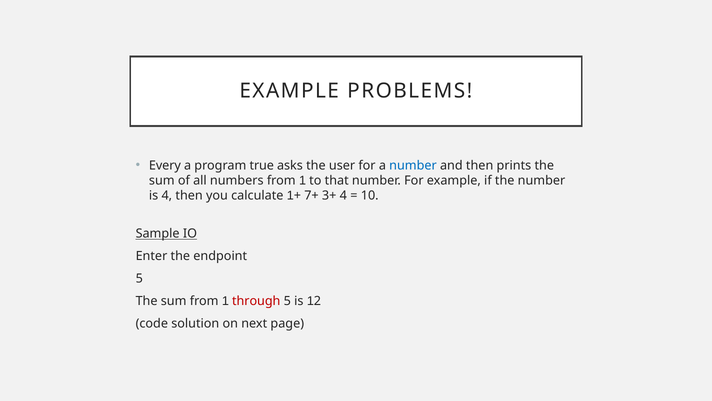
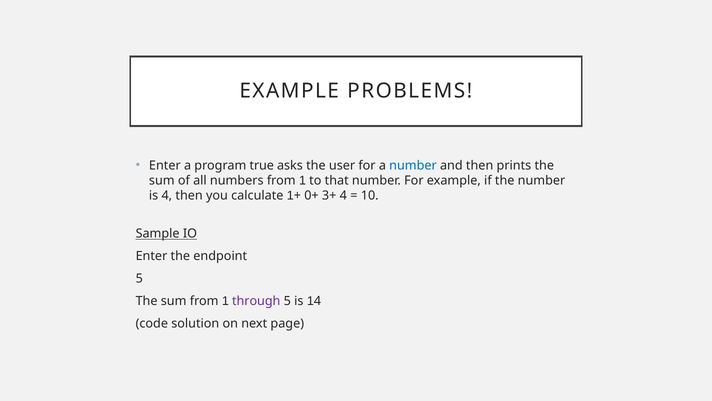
Every: Every -> Enter (165, 165)
7+: 7+ -> 0+ (311, 195)
through colour: red -> purple (256, 301)
1 2: 2 -> 4 (317, 301)
